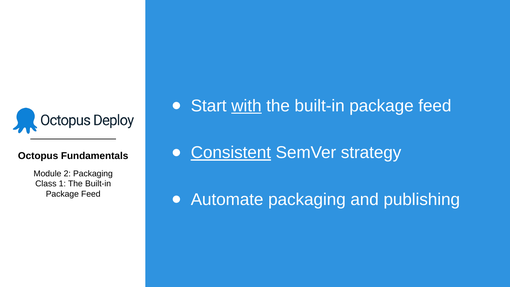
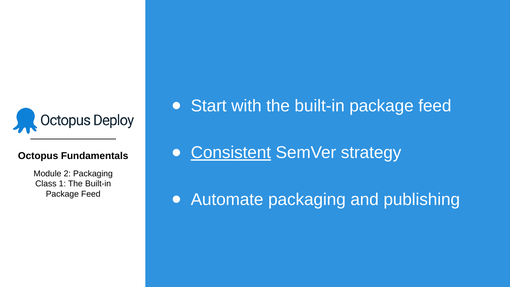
with underline: present -> none (246, 106)
